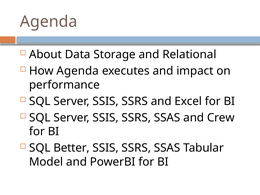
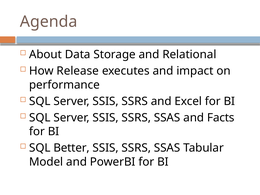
How Agenda: Agenda -> Release (78, 71)
Crew: Crew -> Facts (221, 118)
